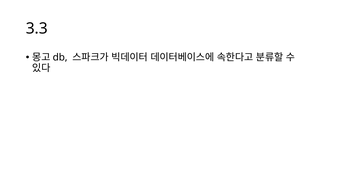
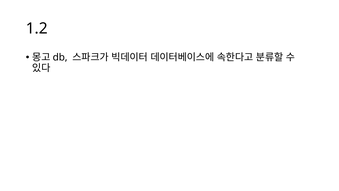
3.3: 3.3 -> 1.2 (37, 28)
